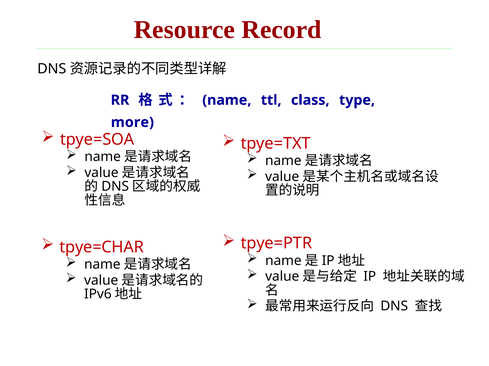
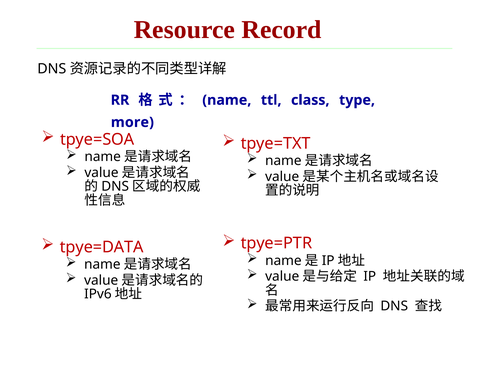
tpye=CHAR: tpye=CHAR -> tpye=DATA (102, 248)
